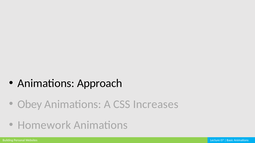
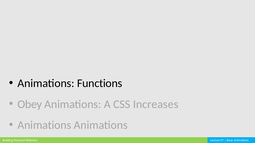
Approach: Approach -> Functions (100, 83)
Homework: Homework -> Animations (44, 126)
